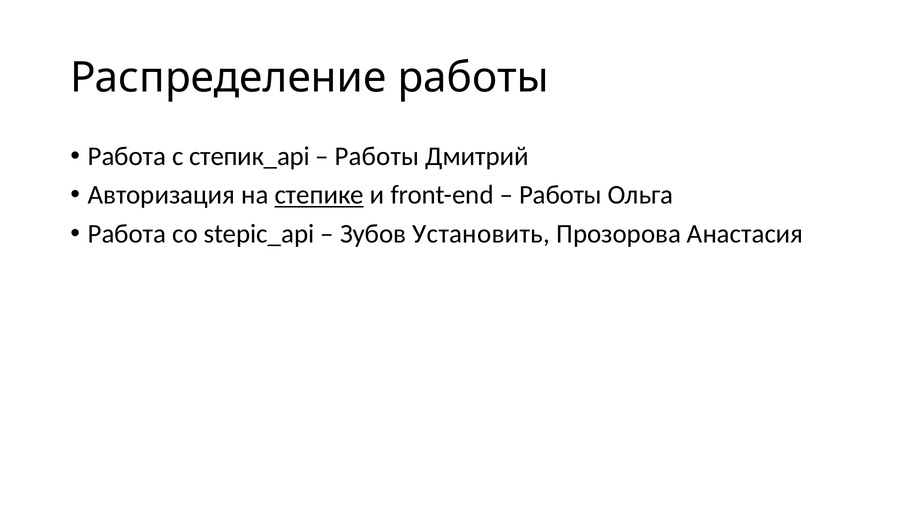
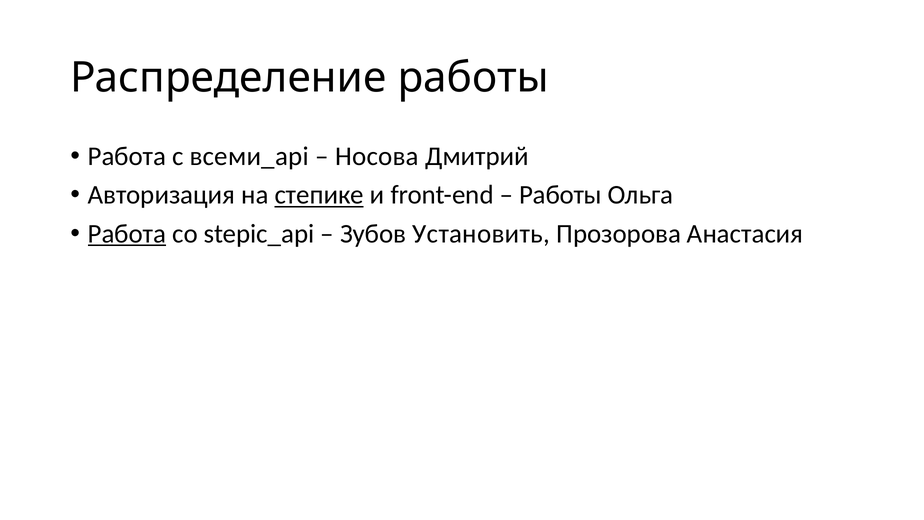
степик_api: степик_api -> всеми_api (249, 156)
Работы: Работы -> Носова (377, 156)
Работа underline: none -> present (127, 234)
